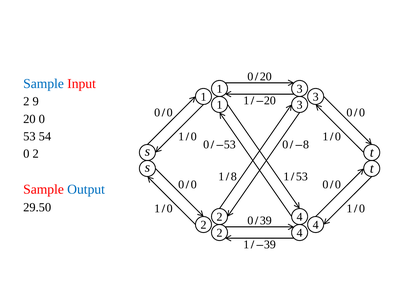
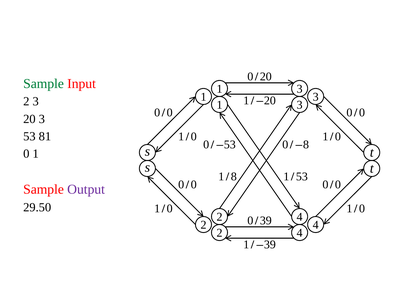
Sample colour: blue -> green (44, 84)
2 9: 9 -> 3 (36, 102)
20 0: 0 -> 3 (42, 119)
54: 54 -> 81 (45, 136)
0 2: 2 -> 1 (36, 154)
Output colour: blue -> purple (86, 190)
